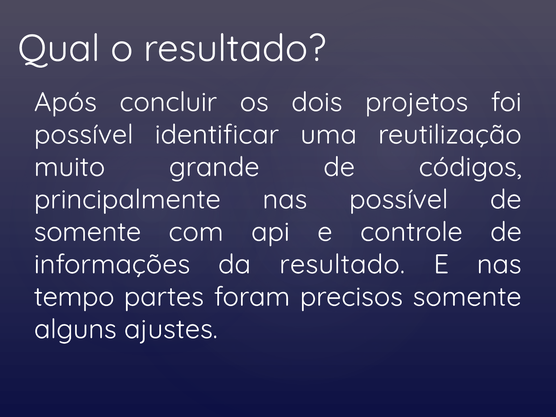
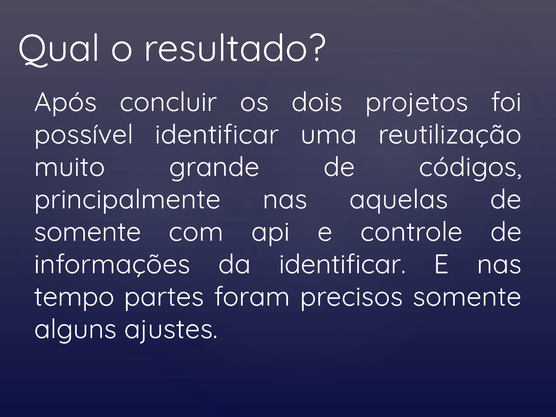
nas possível: possível -> aquelas (399, 200)
da resultado: resultado -> identificar (342, 264)
